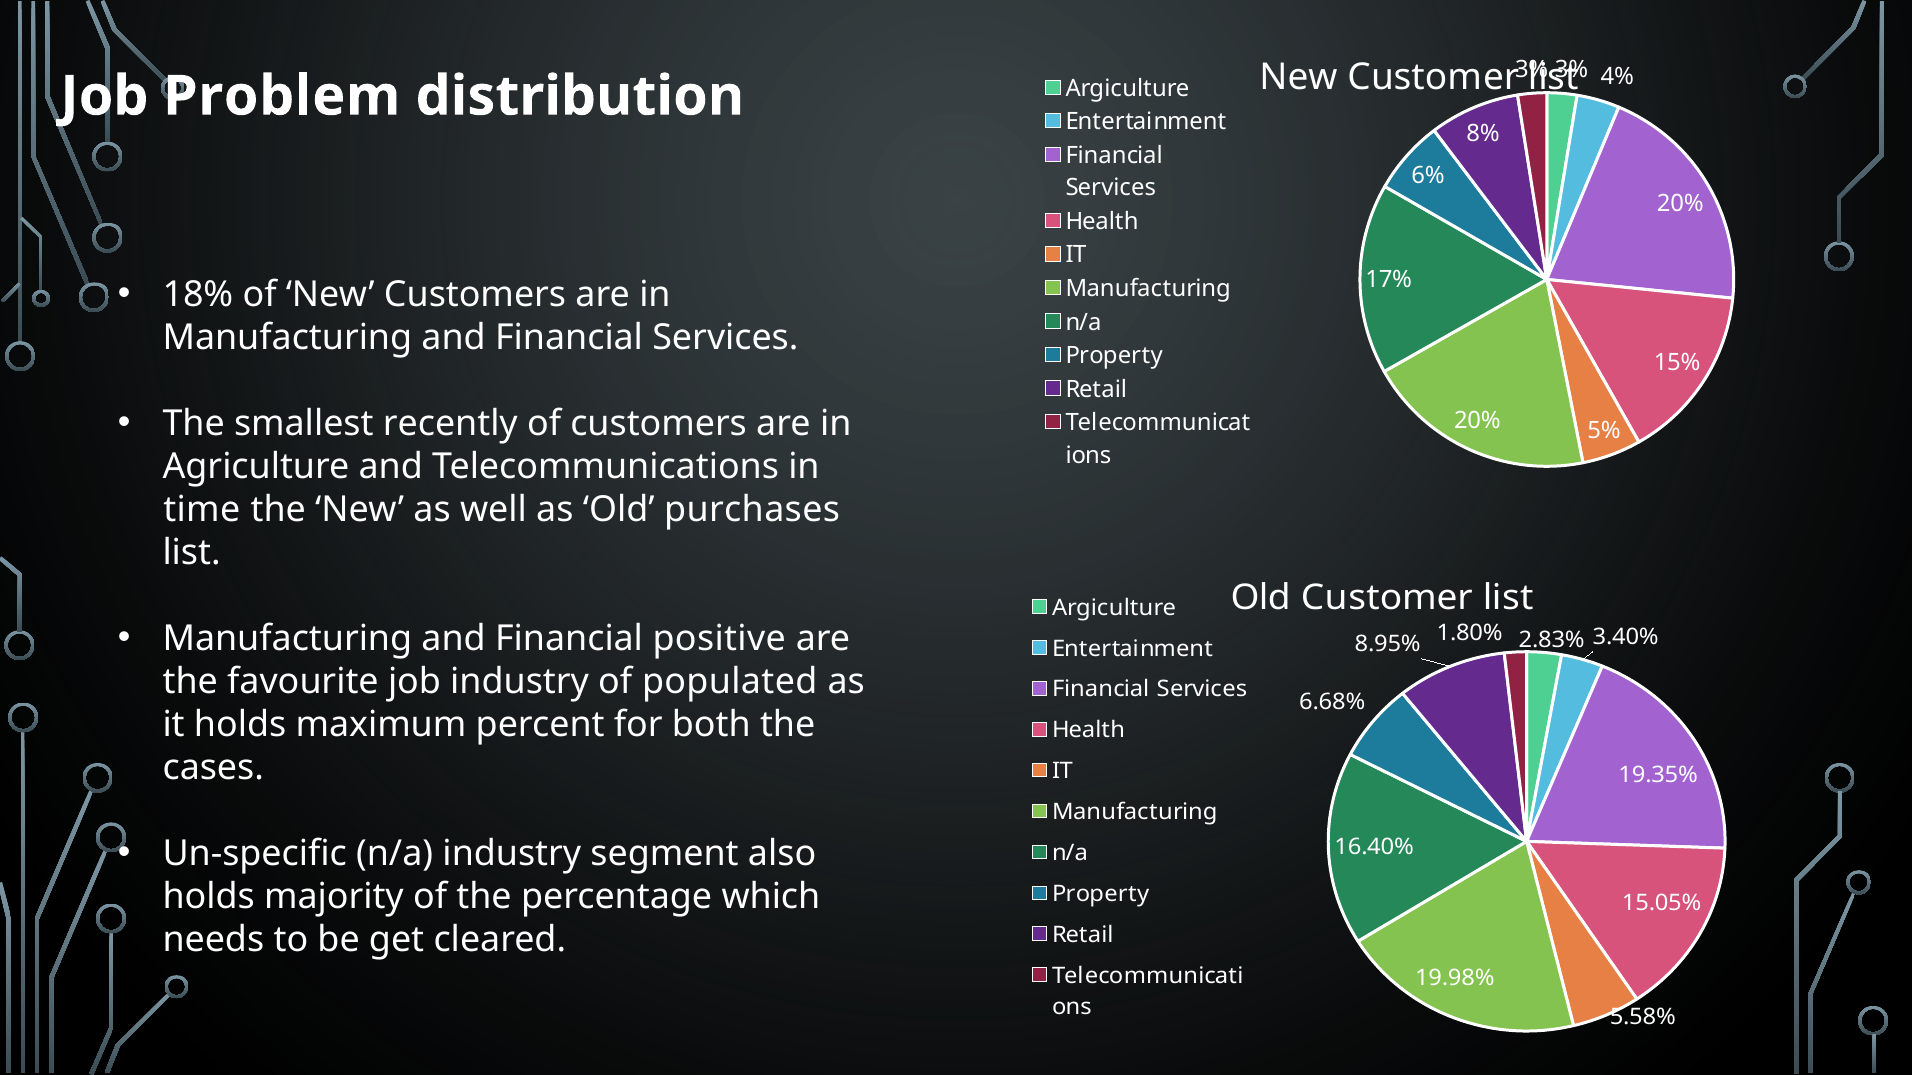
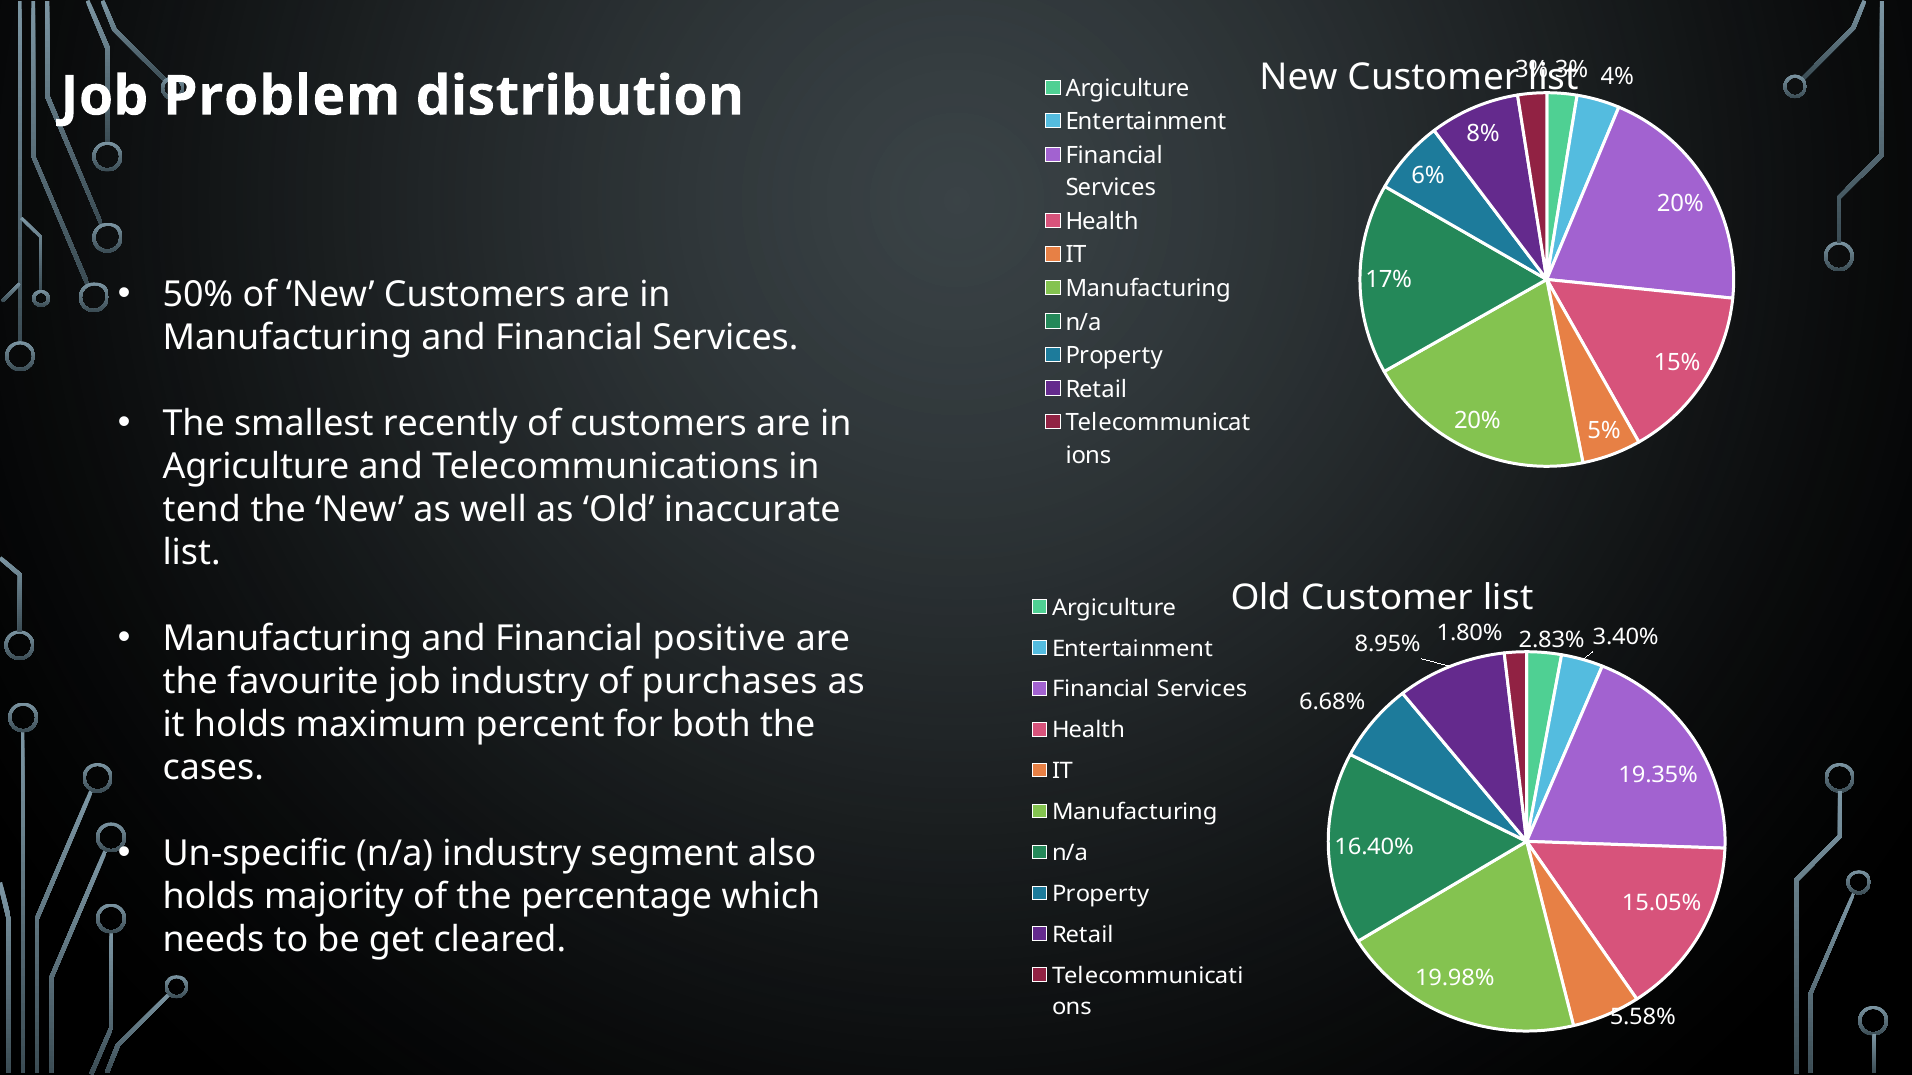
18%: 18% -> 50% (198, 295)
time: time -> tend (202, 510)
purchases: purchases -> inaccurate (752, 510)
populated: populated -> purchases (730, 682)
